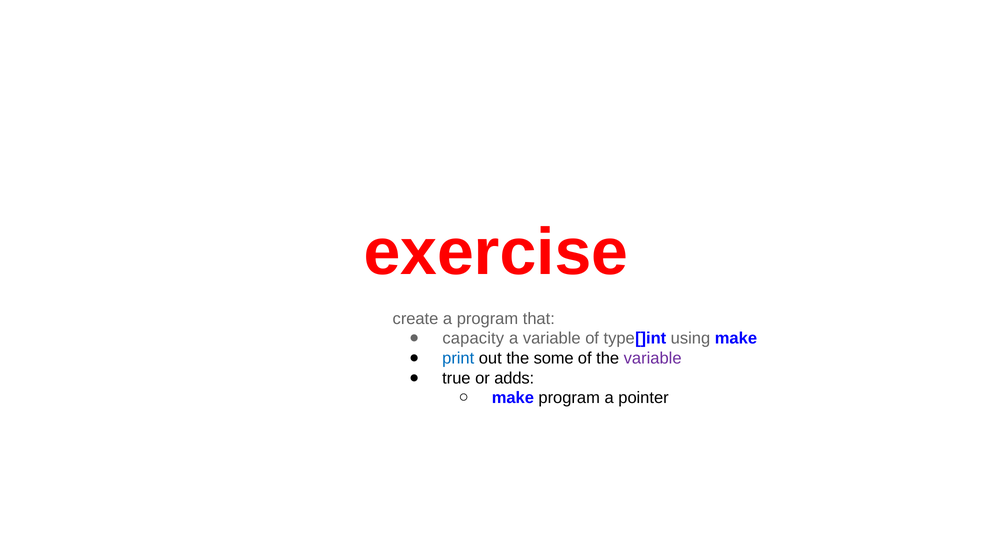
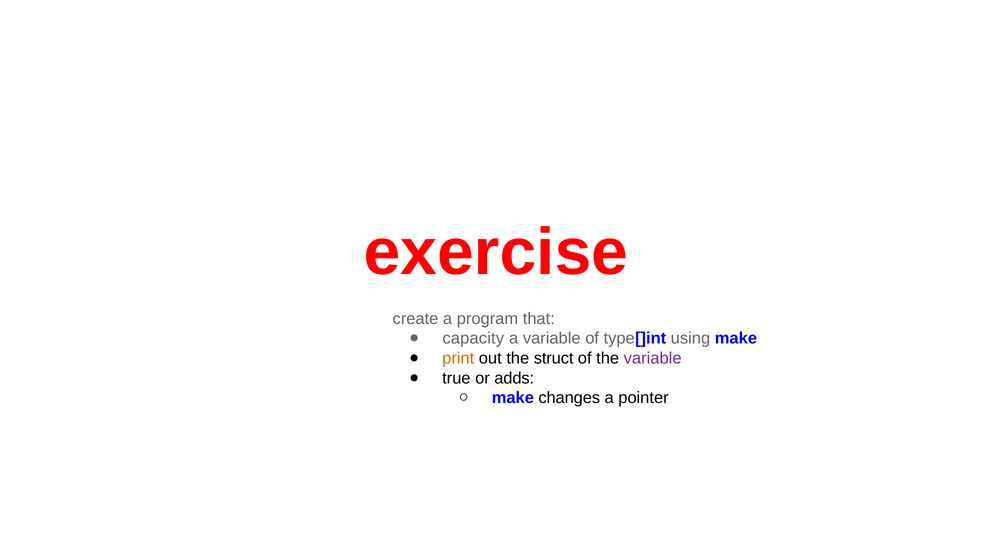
print colour: blue -> orange (458, 358)
some: some -> struct (554, 358)
make program: program -> changes (569, 398)
